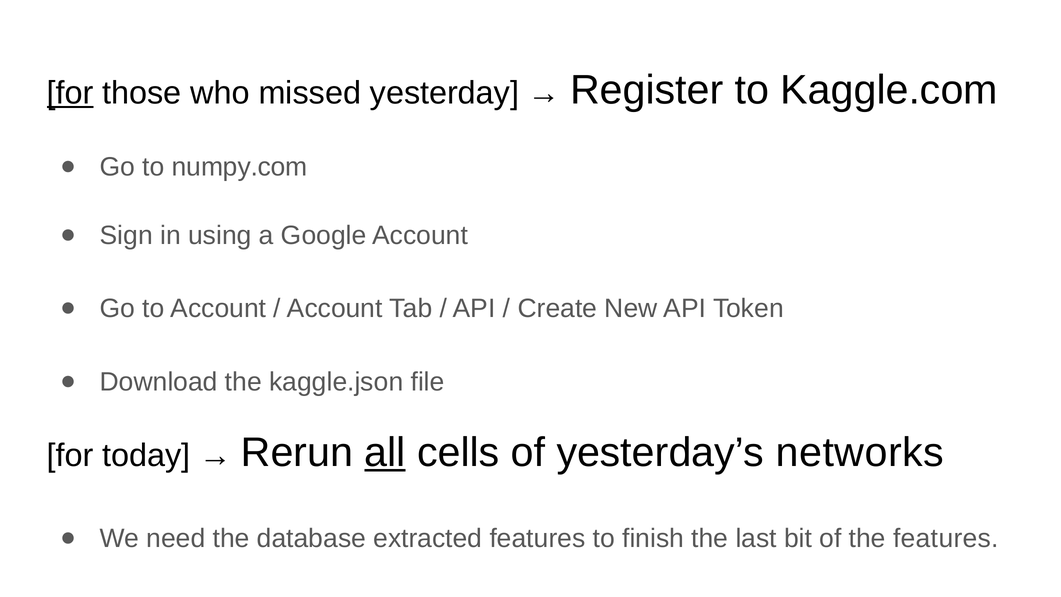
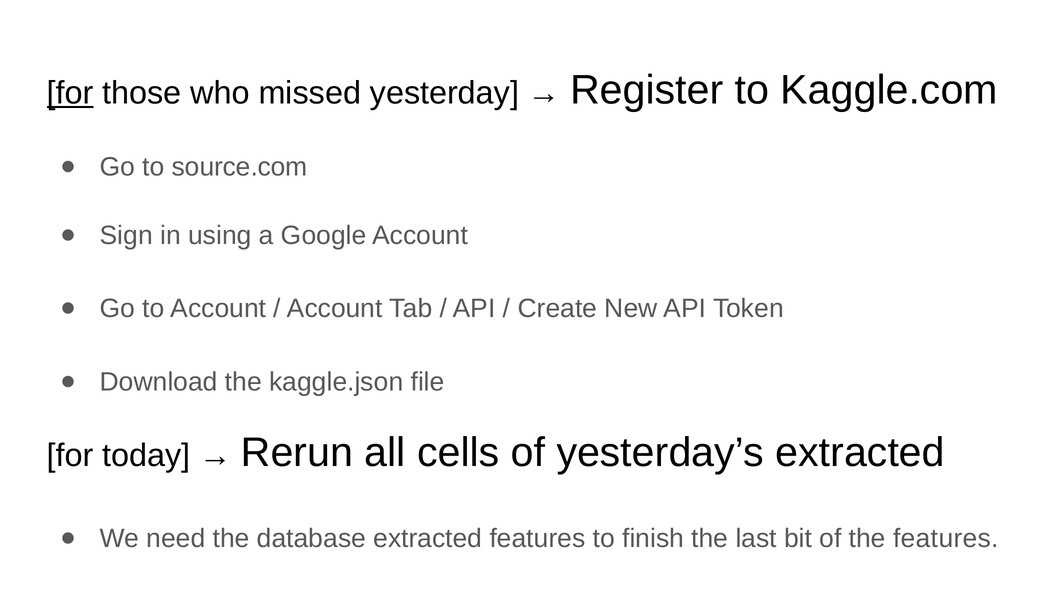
numpy.com: numpy.com -> source.com (240, 167)
all underline: present -> none (385, 452)
yesterday’s networks: networks -> extracted (860, 452)
